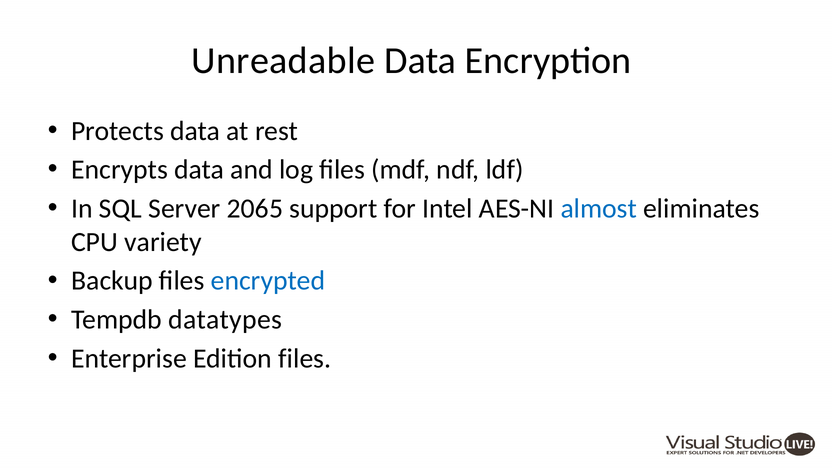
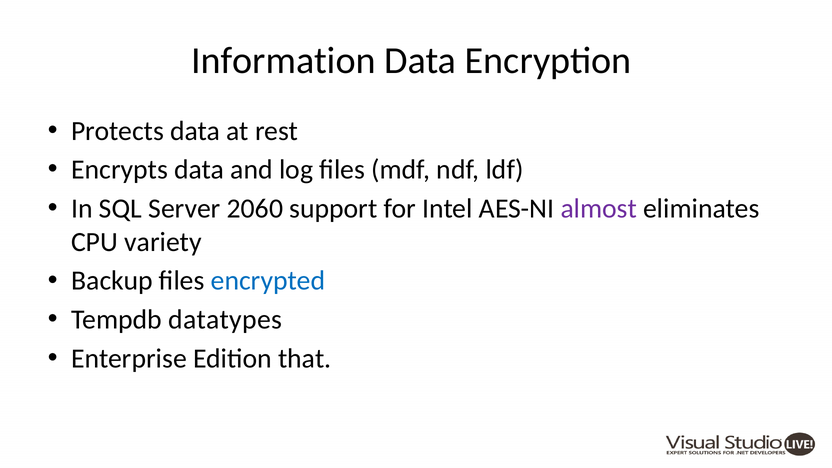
Unreadable: Unreadable -> Information (283, 60)
2065: 2065 -> 2060 (255, 209)
almost colour: blue -> purple (599, 209)
Edition files: files -> that (305, 359)
